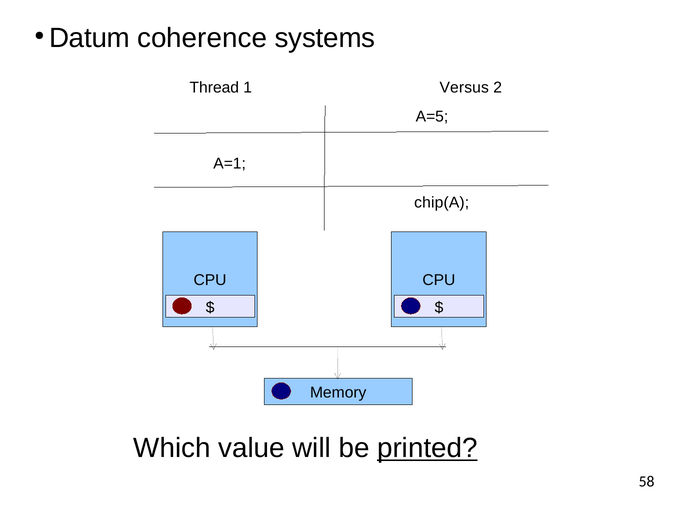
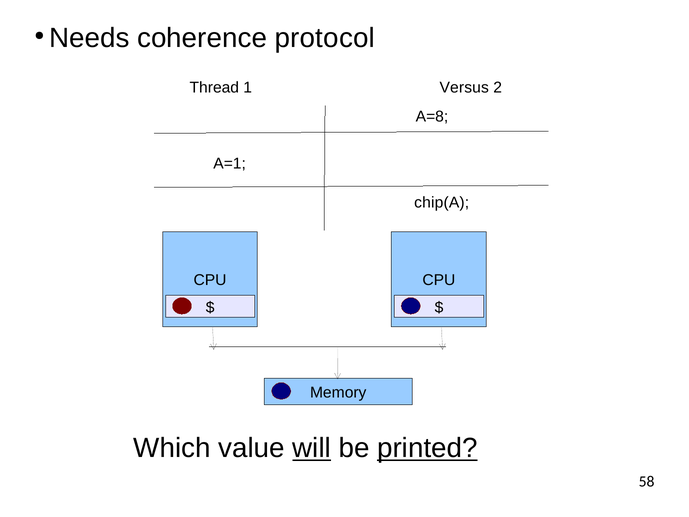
Datum: Datum -> Needs (89, 38)
systems: systems -> protocol (325, 38)
A=5: A=5 -> A=8 (432, 117)
will underline: none -> present (312, 448)
